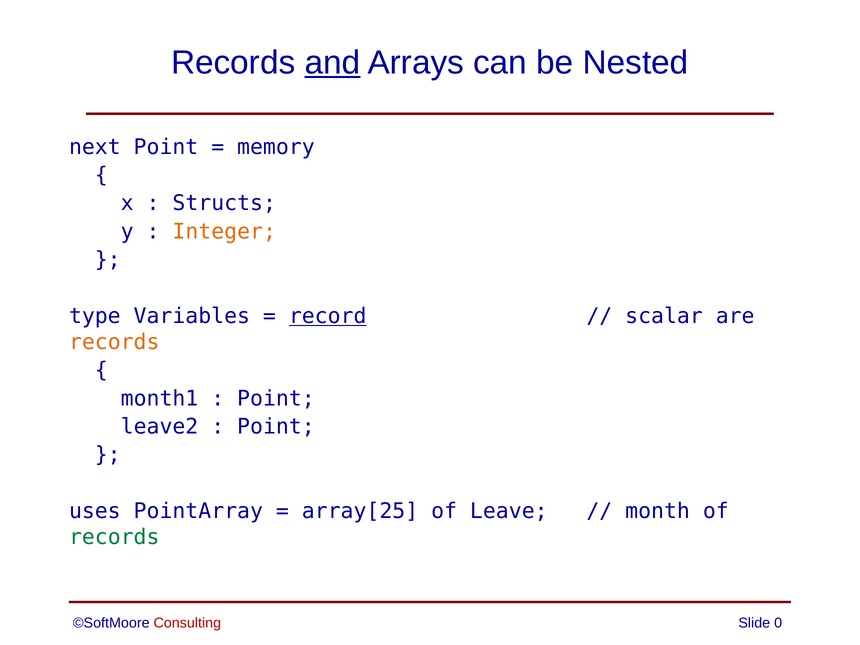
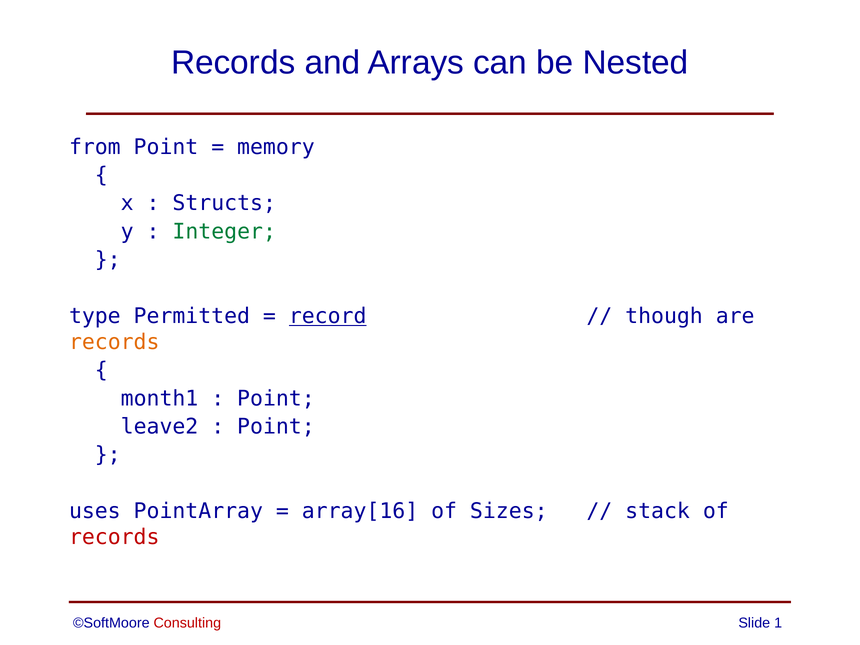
and underline: present -> none (332, 63)
next: next -> from (95, 147)
Integer colour: orange -> green (224, 232)
Variables: Variables -> Permitted (192, 316)
scalar: scalar -> though (664, 316)
array[25: array[25 -> array[16 (360, 511)
Leave: Leave -> Sizes (509, 511)
month: month -> stack (658, 511)
records colour: green -> red (114, 537)
0: 0 -> 1 (778, 623)
